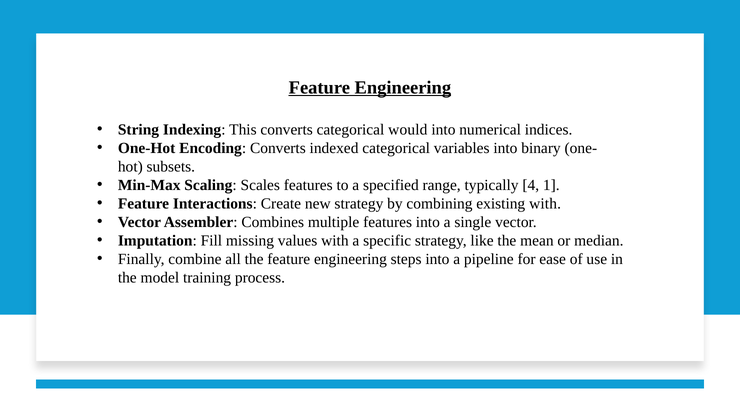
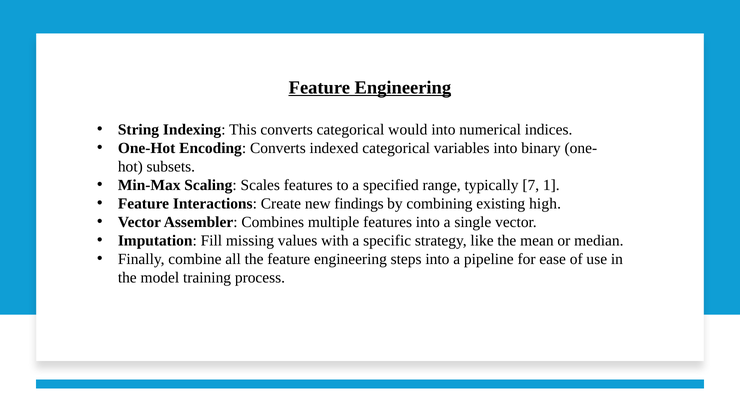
4: 4 -> 7 (531, 185)
new strategy: strategy -> findings (359, 204)
existing with: with -> high (545, 204)
